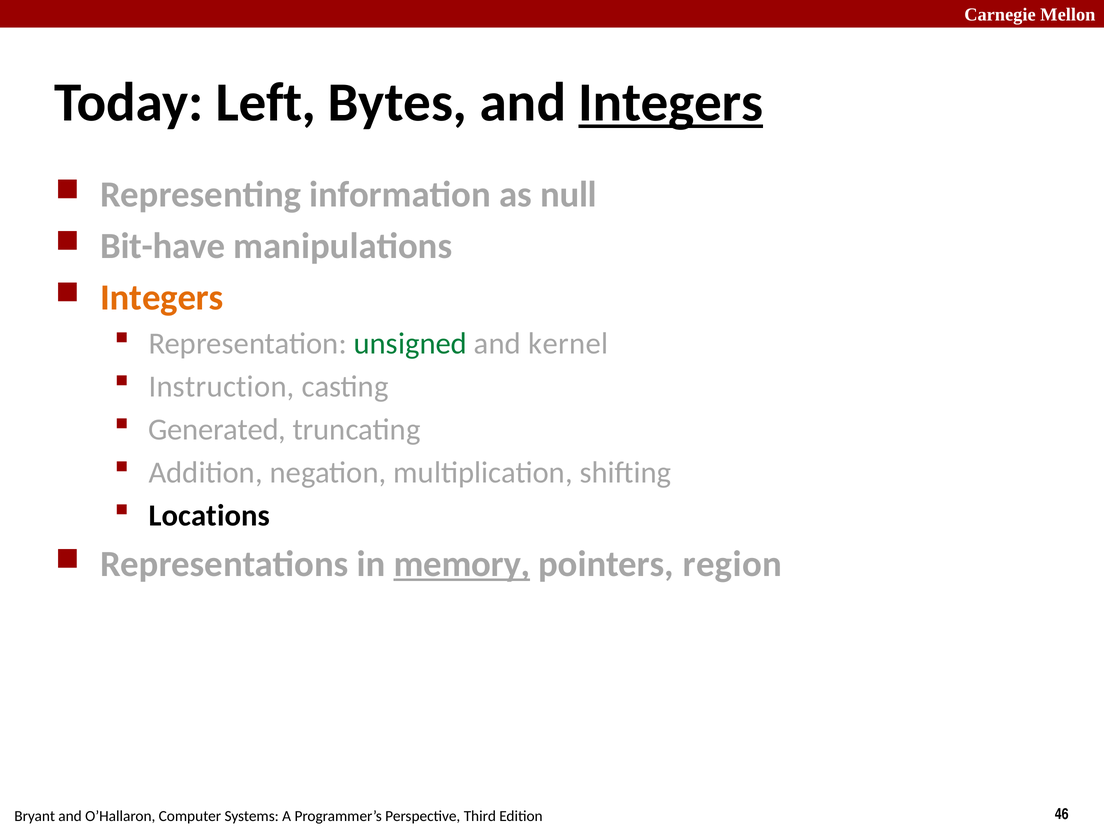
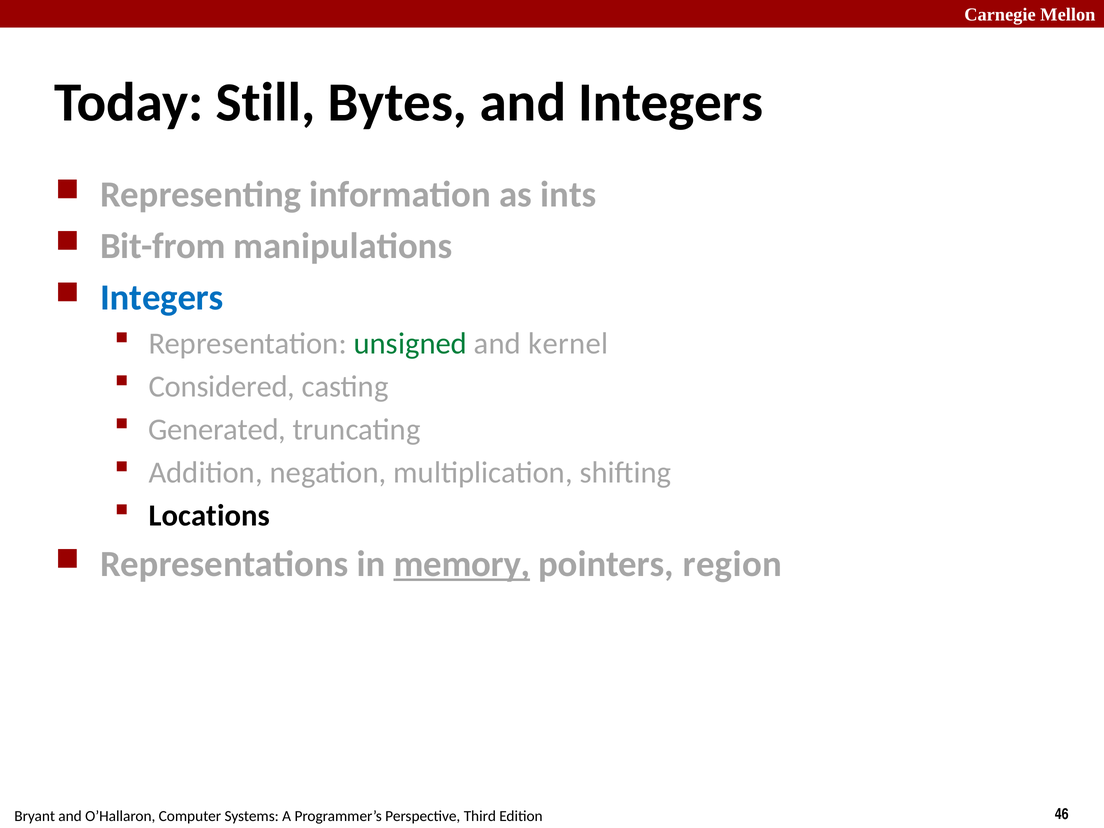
Left: Left -> Still (266, 102)
Integers underline: present -> none (671, 102)
null: null -> ints (568, 195)
Bit-have: Bit-have -> Bit-from (163, 246)
Integers colour: orange -> blue (162, 298)
Instruction: Instruction -> Considered (222, 387)
